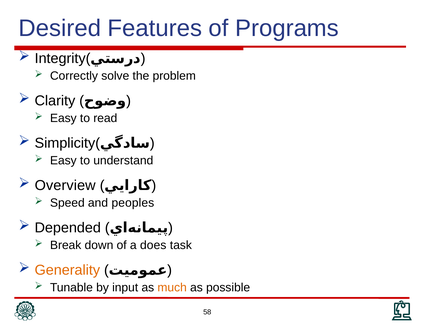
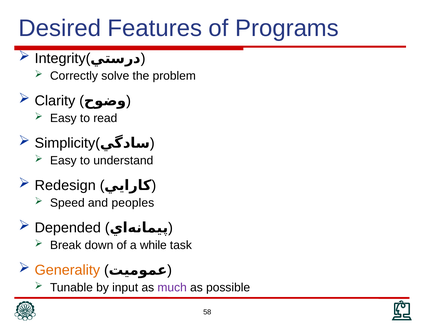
Overview: Overview -> Redesign (65, 186)
does: does -> while (153, 245)
much colour: orange -> purple (172, 288)
